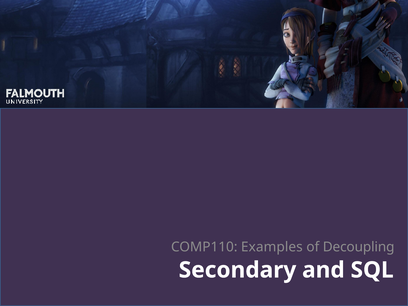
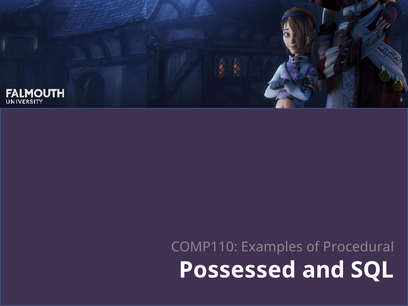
Decoupling: Decoupling -> Procedural (358, 247)
Secondary: Secondary -> Possessed (237, 270)
